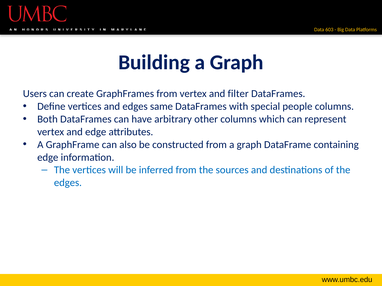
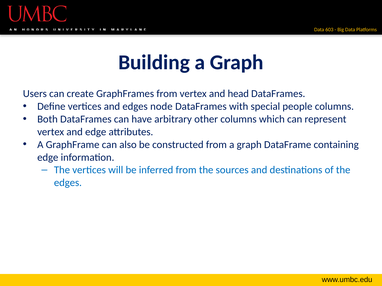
filter: filter -> head (238, 94)
same: same -> node (161, 107)
